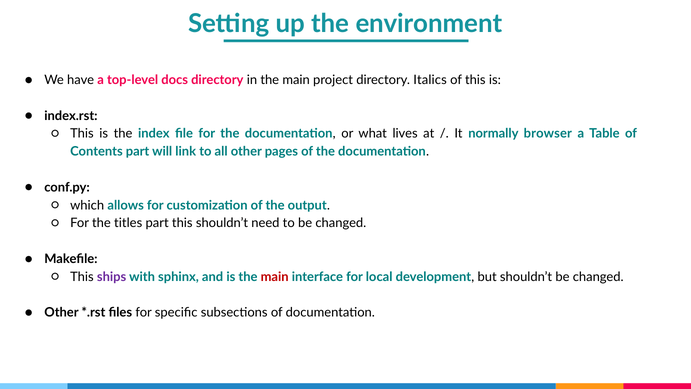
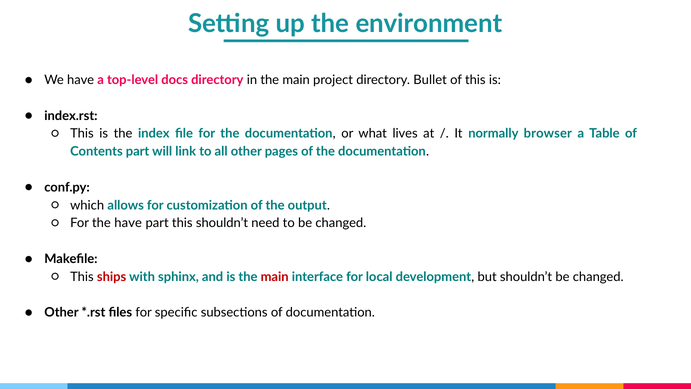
Italics: Italics -> Bullet (430, 80)
the titles: titles -> have (128, 223)
ships colour: purple -> red (112, 277)
